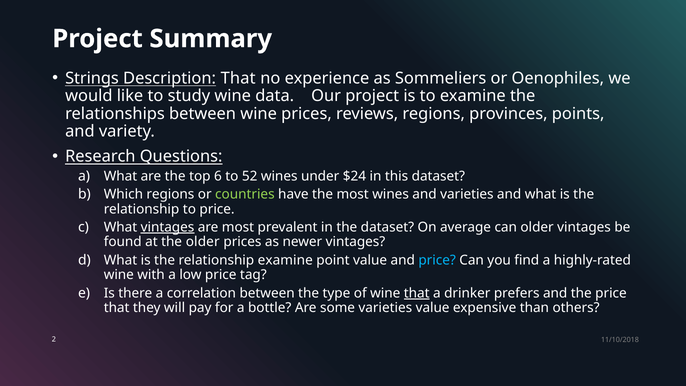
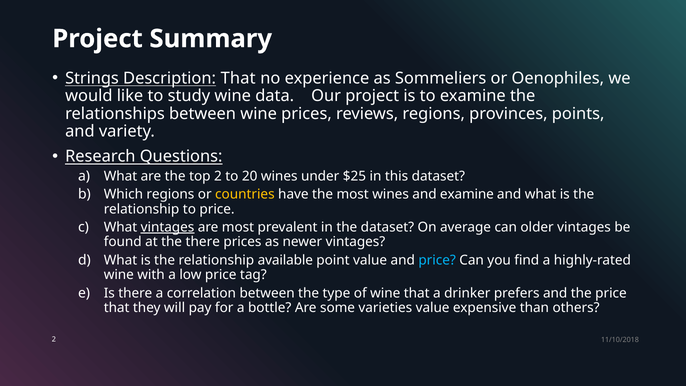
top 6: 6 -> 2 (218, 176)
52: 52 -> 20 (250, 176)
$24: $24 -> $25 (354, 176)
countries colour: light green -> yellow (245, 194)
and varieties: varieties -> examine (467, 194)
the older: older -> there (203, 242)
relationship examine: examine -> available (285, 260)
that underline: present -> none (417, 293)
